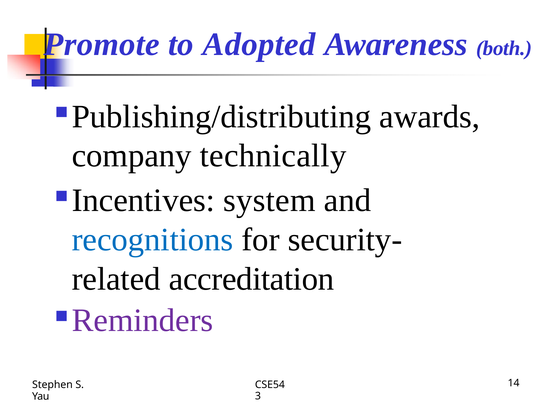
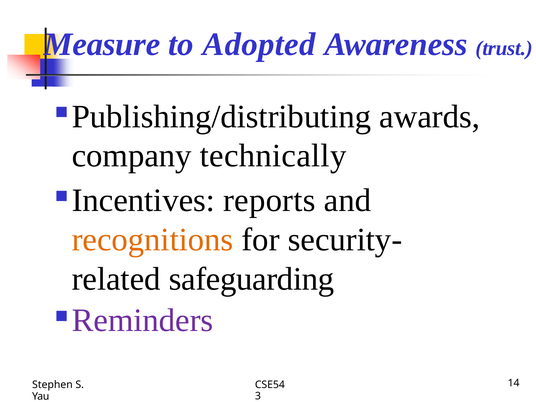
Promote: Promote -> Measure (102, 44)
both: both -> trust (504, 48)
system: system -> reports (269, 200)
recognitions colour: blue -> orange (152, 240)
accreditation: accreditation -> safeguarding (251, 279)
